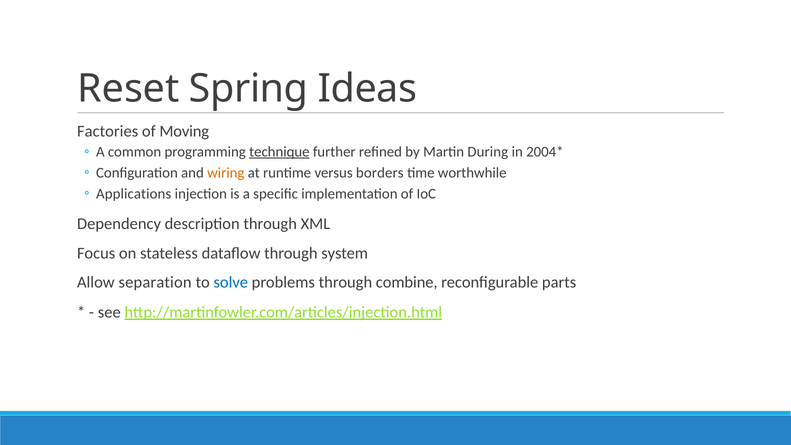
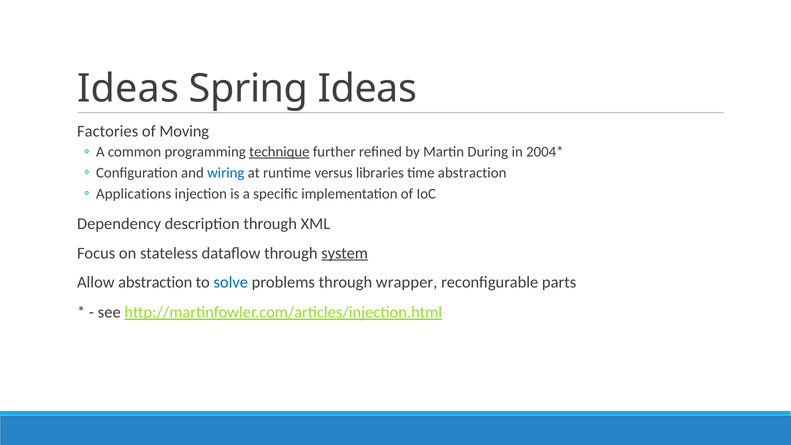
Reset: Reset -> Ideas (128, 89)
wiring colour: orange -> blue (226, 173)
borders: borders -> libraries (380, 173)
time worthwhile: worthwhile -> abstraction (472, 173)
system underline: none -> present (345, 253)
Allow separation: separation -> abstraction (155, 282)
combine: combine -> wrapper (407, 282)
